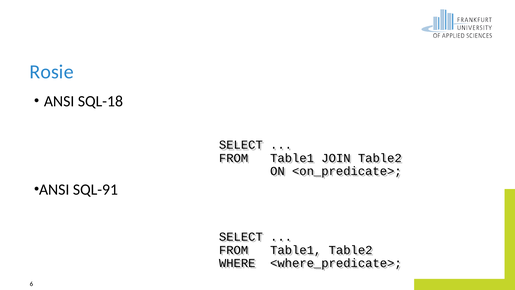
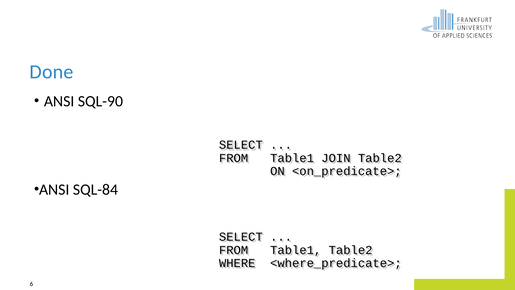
Rosie: Rosie -> Done (51, 72)
SQL-18: SQL-18 -> SQL-90 (100, 101)
SQL-91: SQL-91 -> SQL-84 (95, 190)
